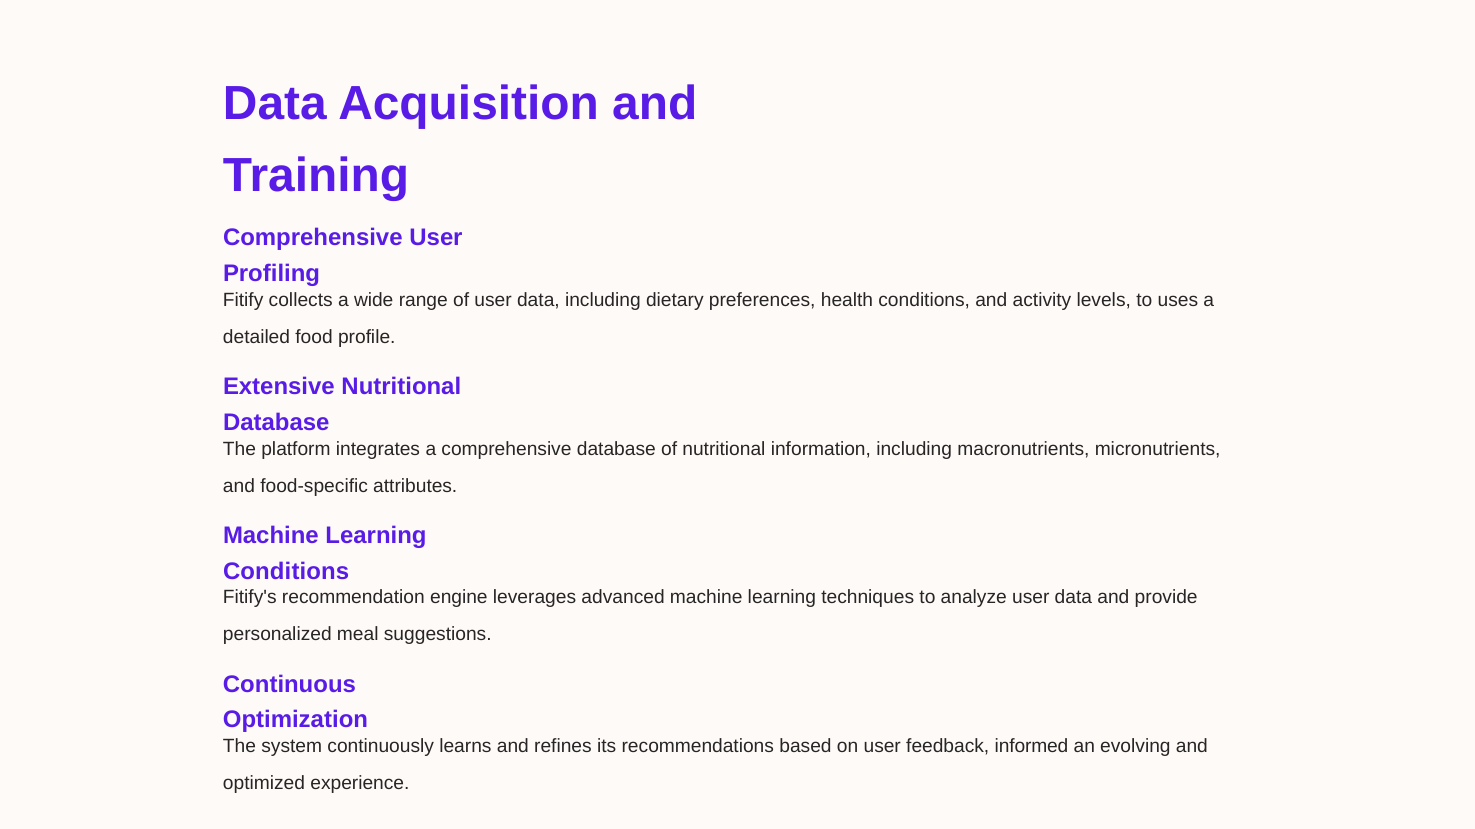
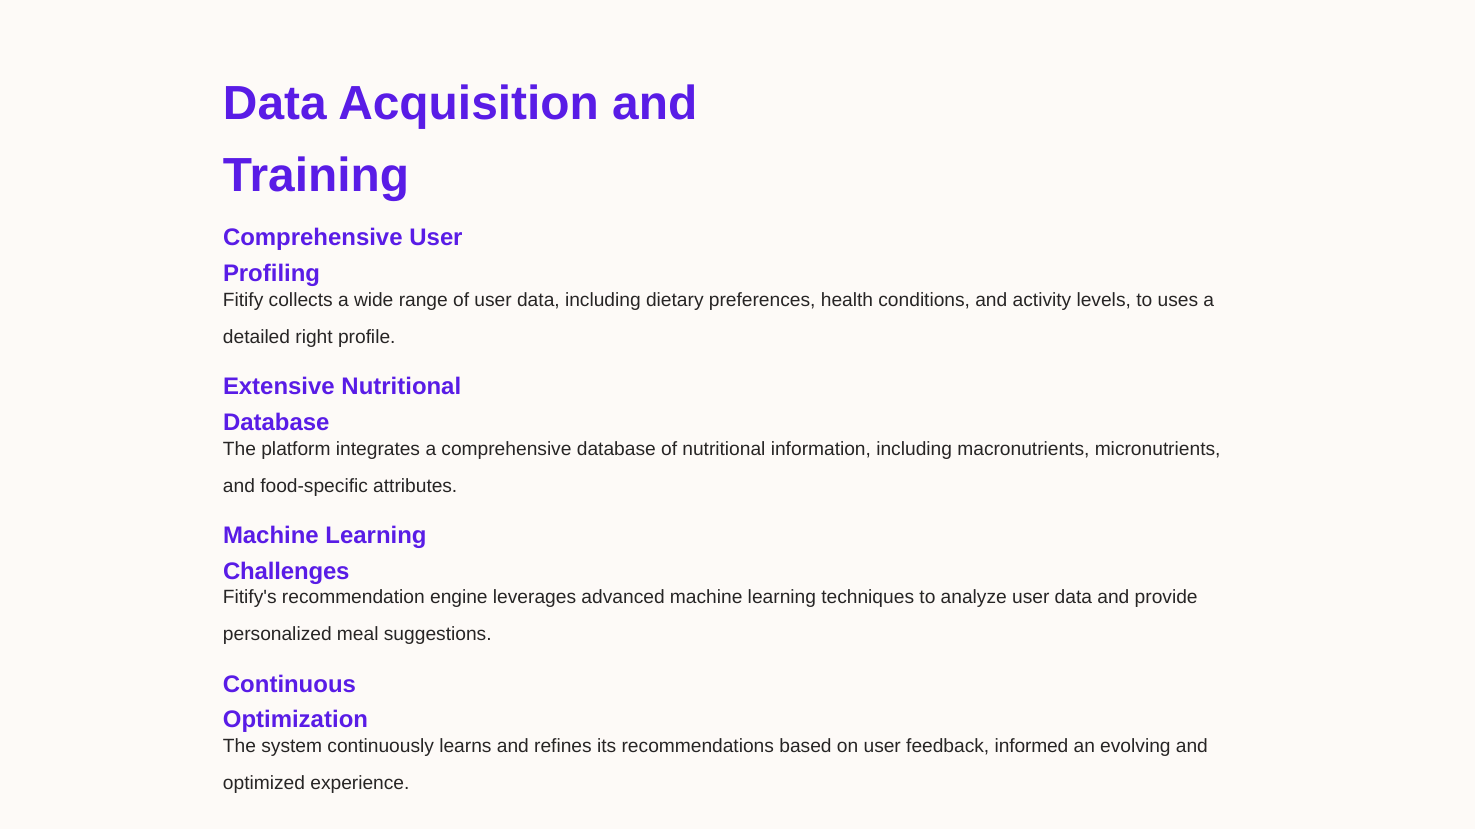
food: food -> right (314, 337)
Conditions: Conditions -> Challenges (286, 572)
